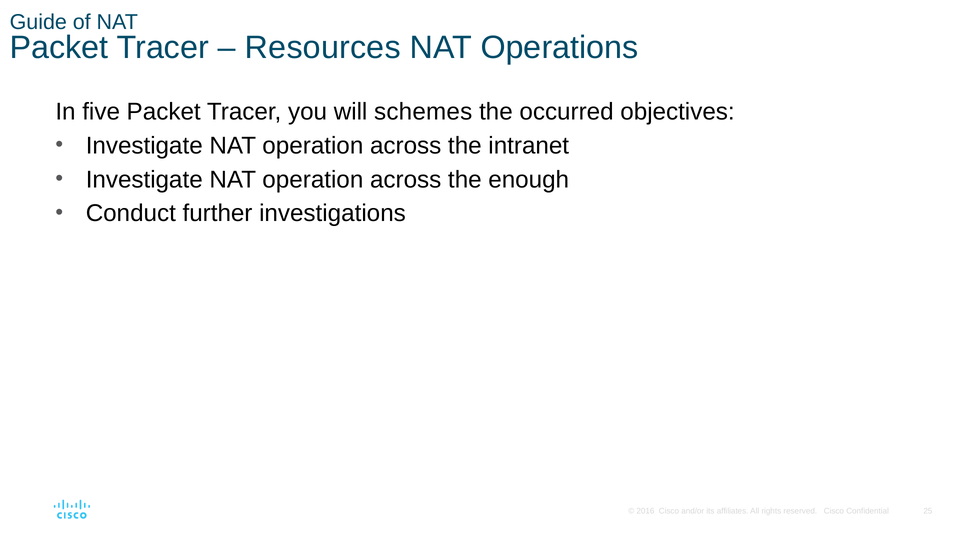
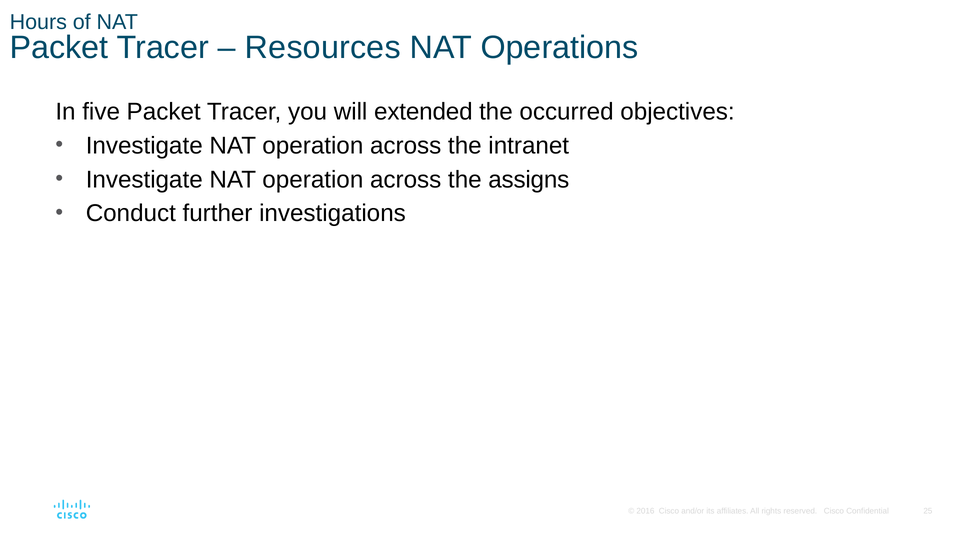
Guide: Guide -> Hours (38, 22)
schemes: schemes -> extended (423, 112)
enough: enough -> assigns (529, 180)
